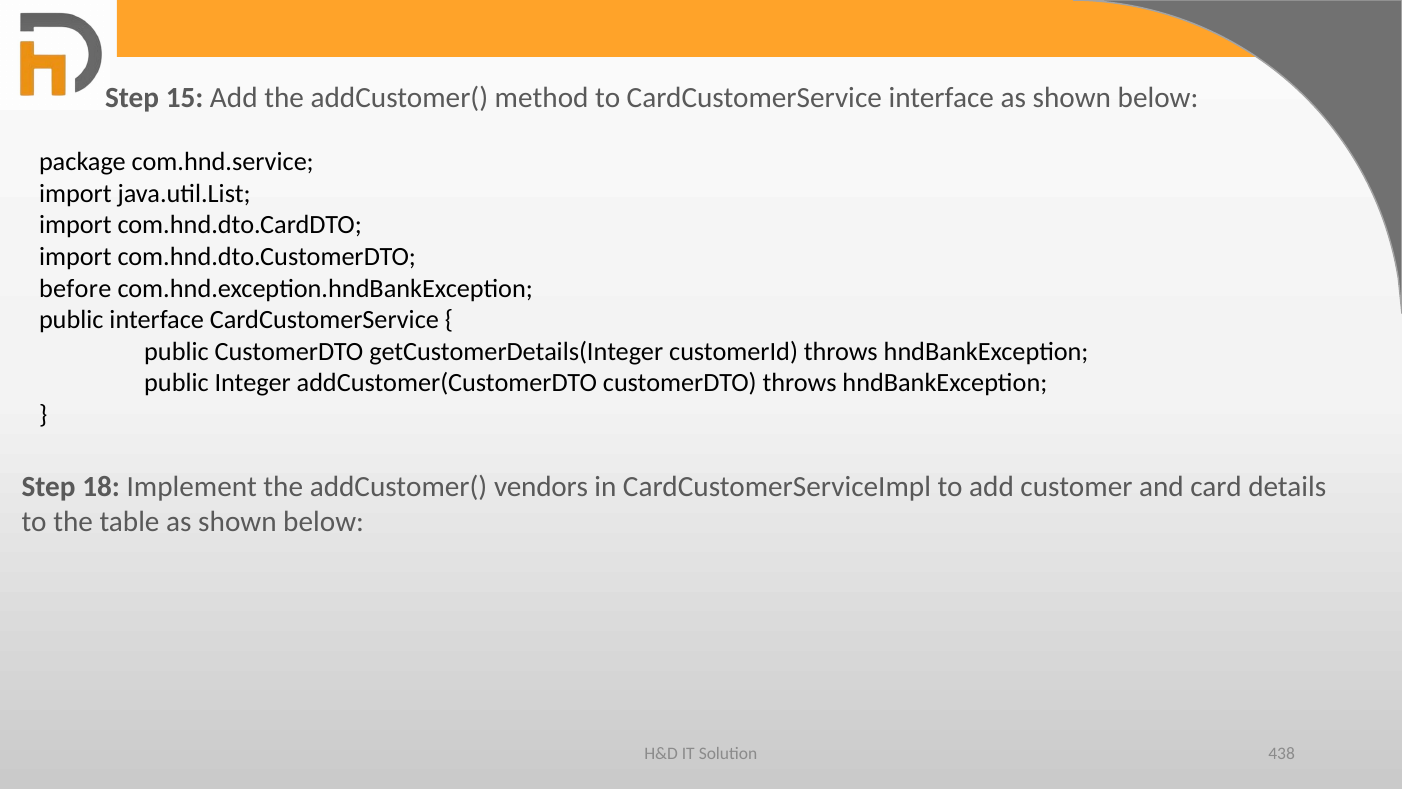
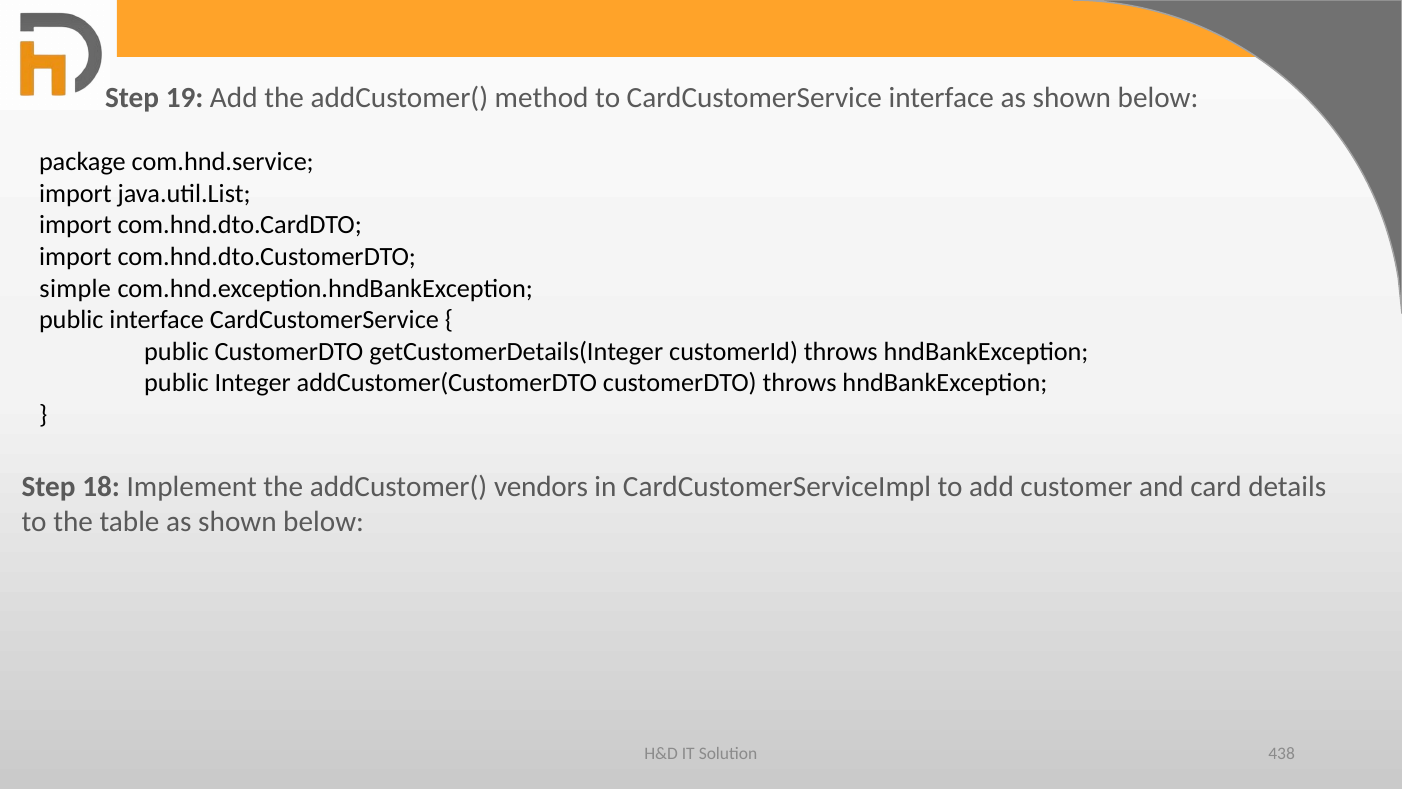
15: 15 -> 19 (185, 98)
before: before -> simple (75, 288)
